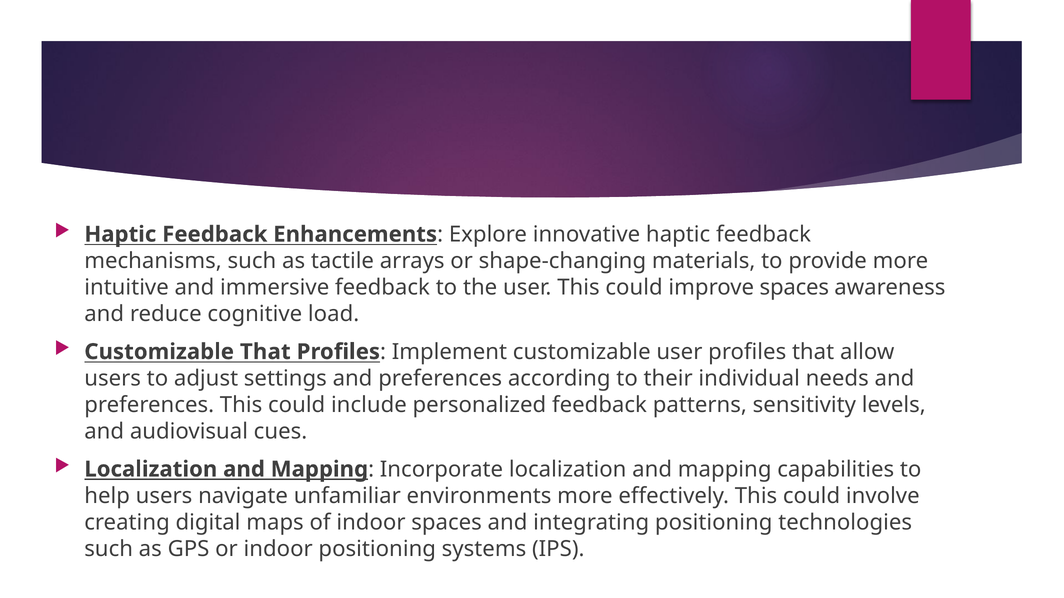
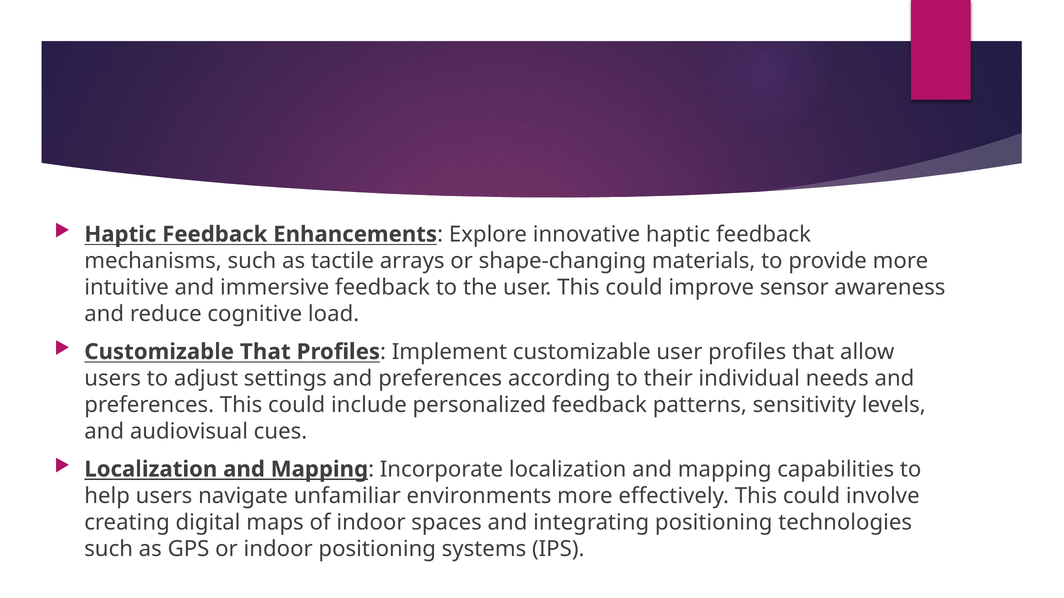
improve spaces: spaces -> sensor (794, 288)
